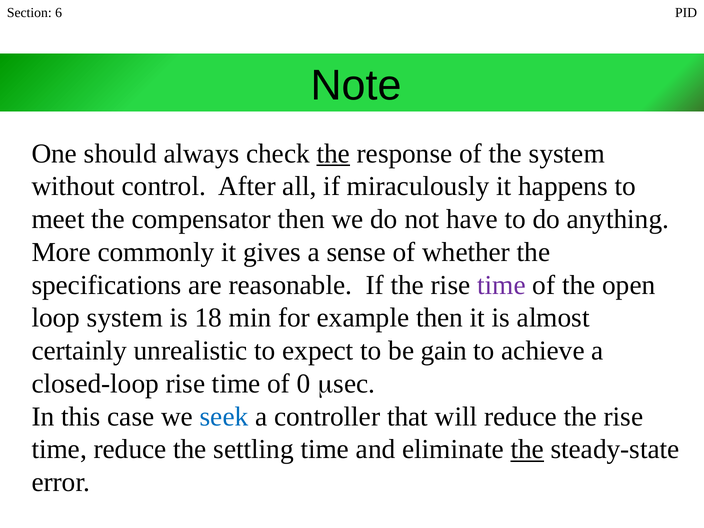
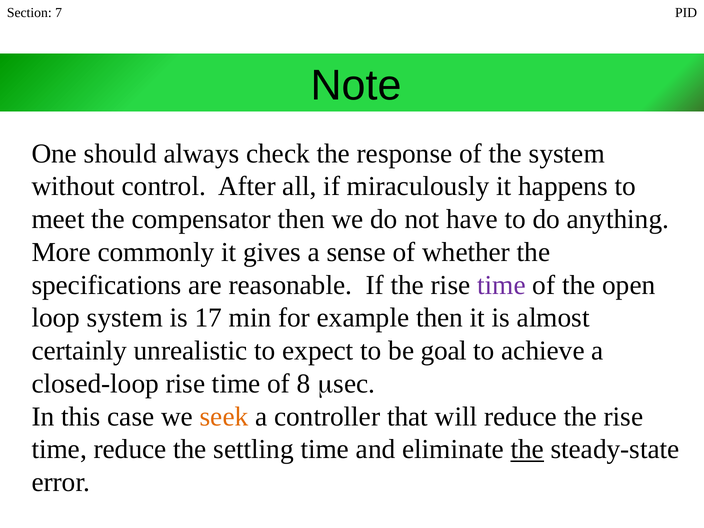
6: 6 -> 7 (59, 13)
the underline: present -> none (333, 154)
18: 18 -> 17 (208, 318)
gain: gain -> goal (444, 351)
0: 0 -> 8 (304, 384)
seek colour: blue -> orange (224, 417)
